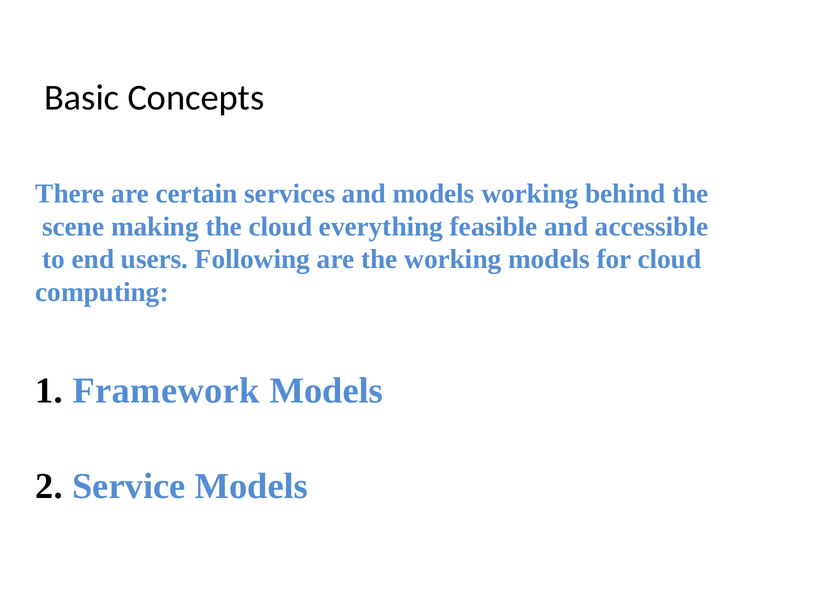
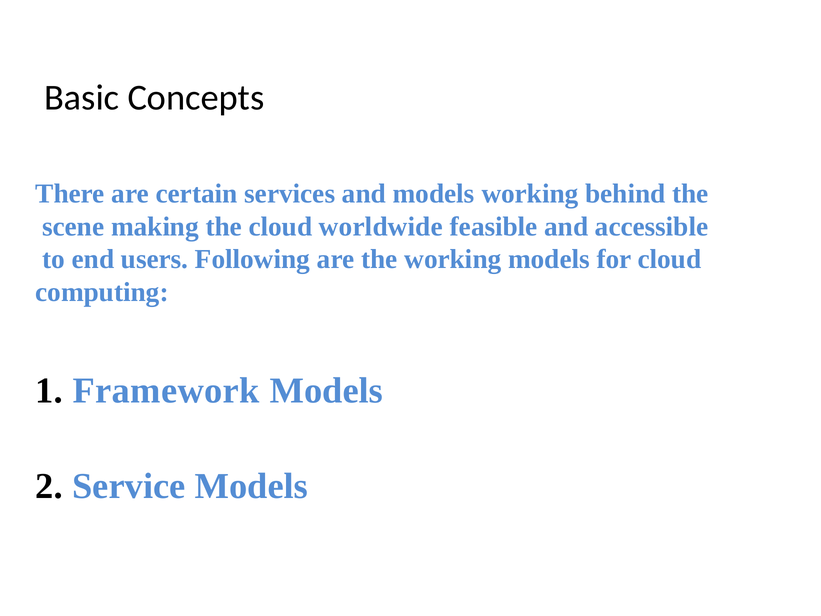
everything: everything -> worldwide (381, 226)
